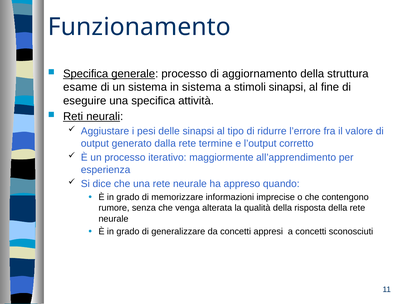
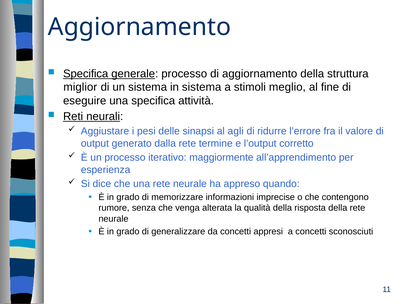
Funzionamento: Funzionamento -> Aggiornamento (139, 27)
esame: esame -> miglior (80, 87)
stimoli sinapsi: sinapsi -> meglio (287, 87)
tipo: tipo -> agli (236, 131)
